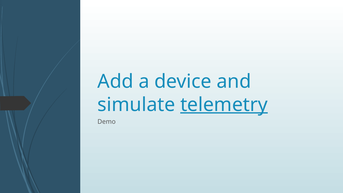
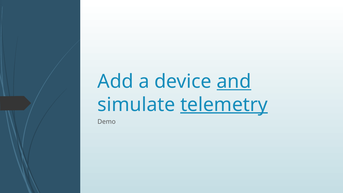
and underline: none -> present (234, 81)
